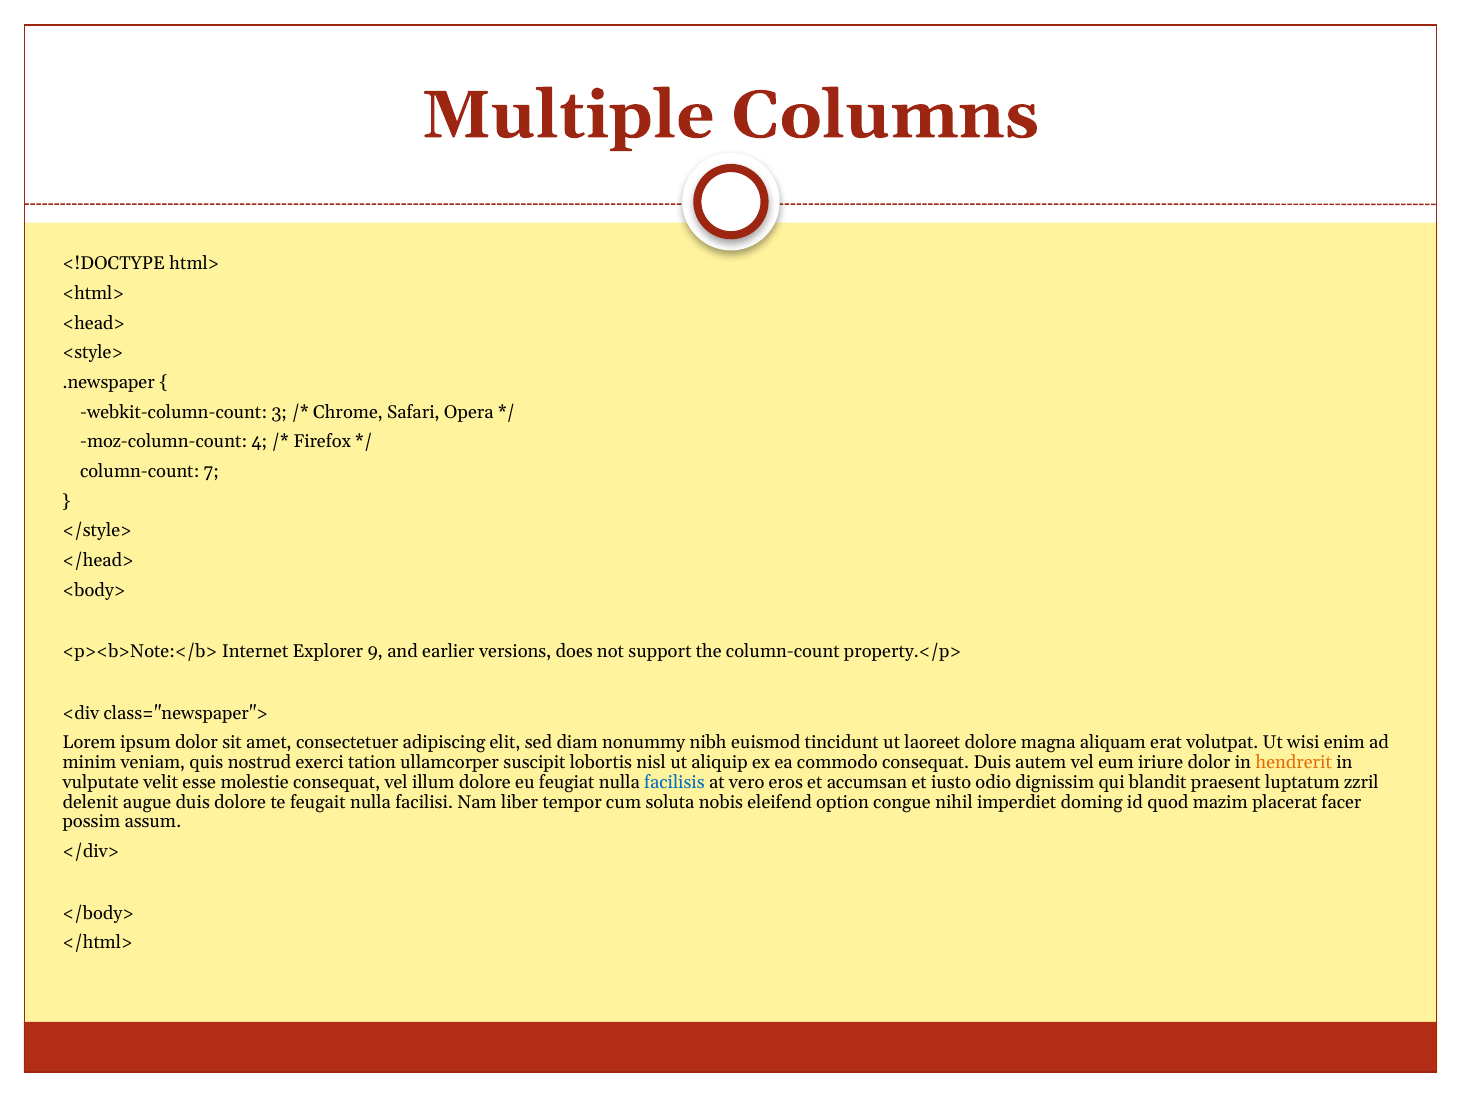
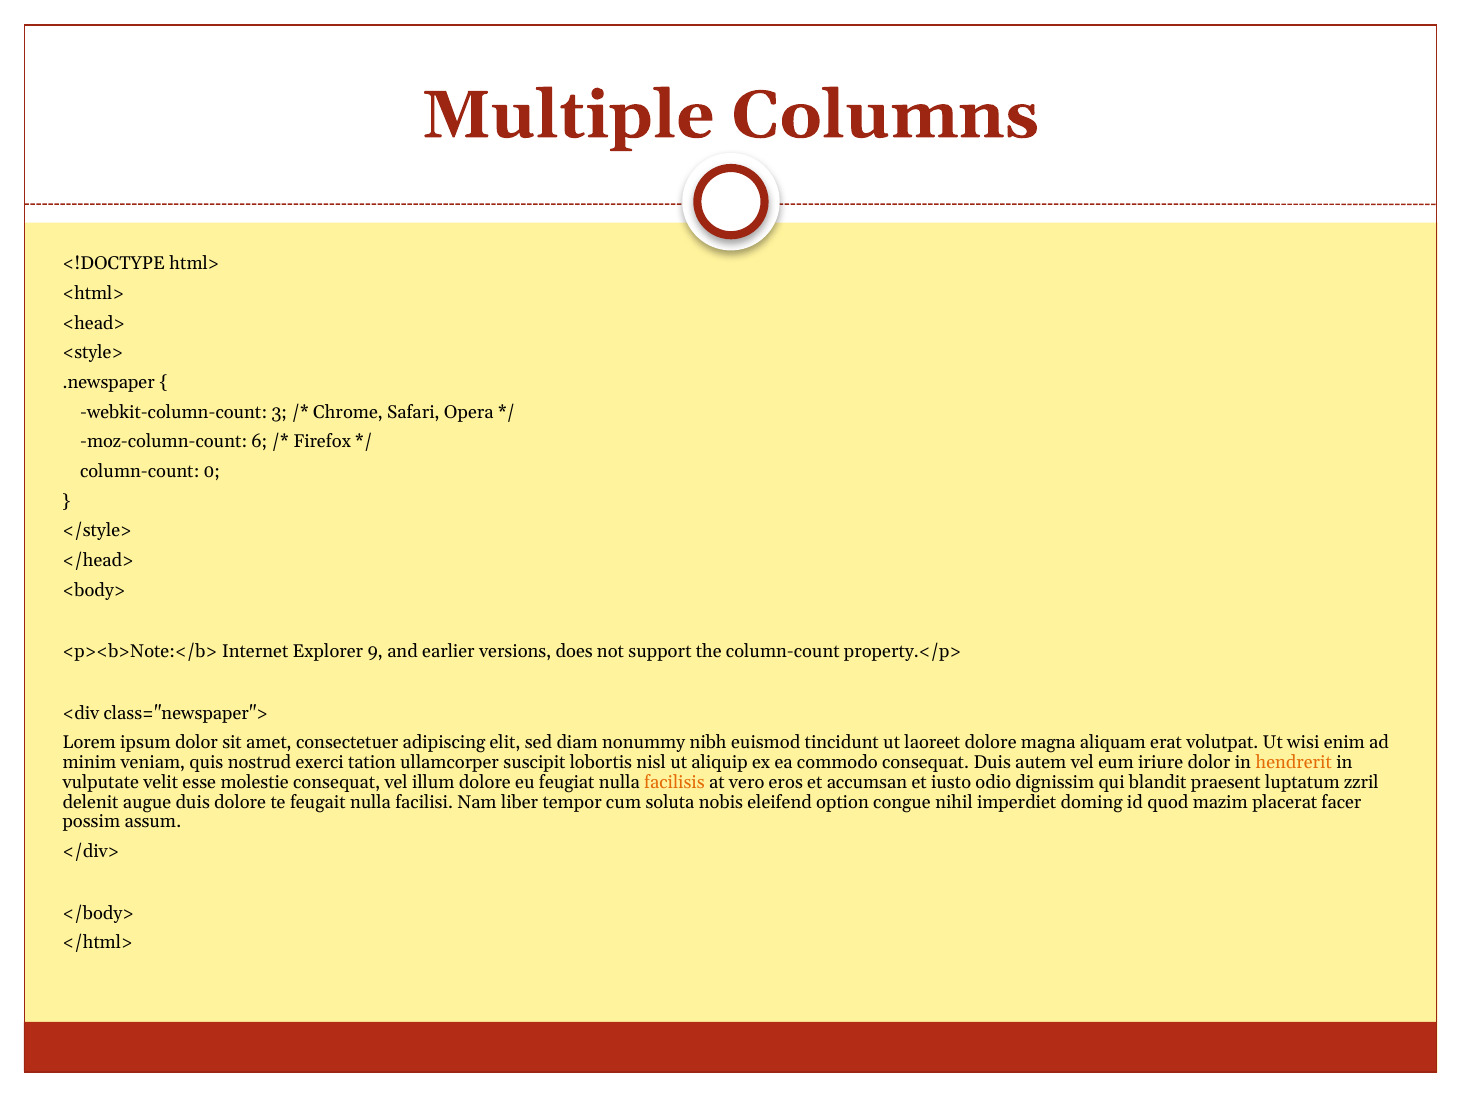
4: 4 -> 6 (259, 441)
7: 7 -> 0 (212, 471)
facilisis colour: blue -> orange (674, 782)
